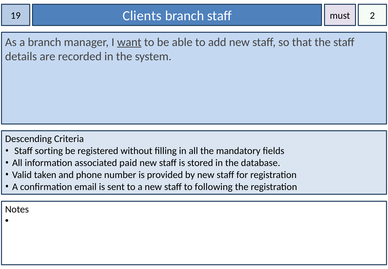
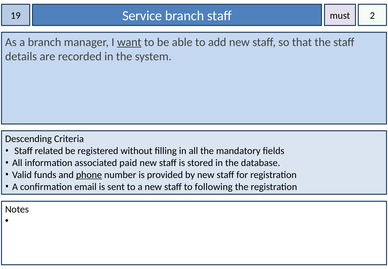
Clients: Clients -> Service (142, 16)
sorting: sorting -> related (49, 151)
taken: taken -> funds (45, 175)
phone underline: none -> present (89, 175)
